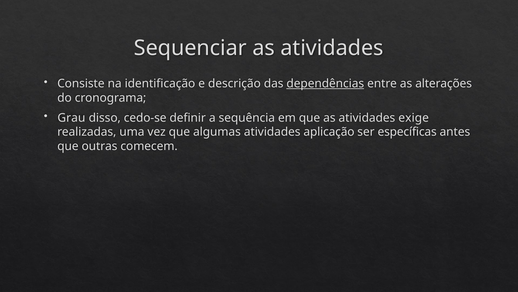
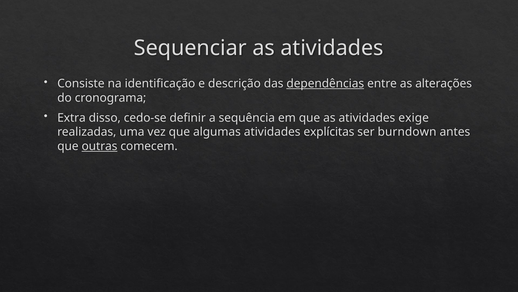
Grau: Grau -> Extra (72, 118)
aplicação: aplicação -> explícitas (329, 132)
específicas: específicas -> burndown (407, 132)
outras underline: none -> present (100, 146)
